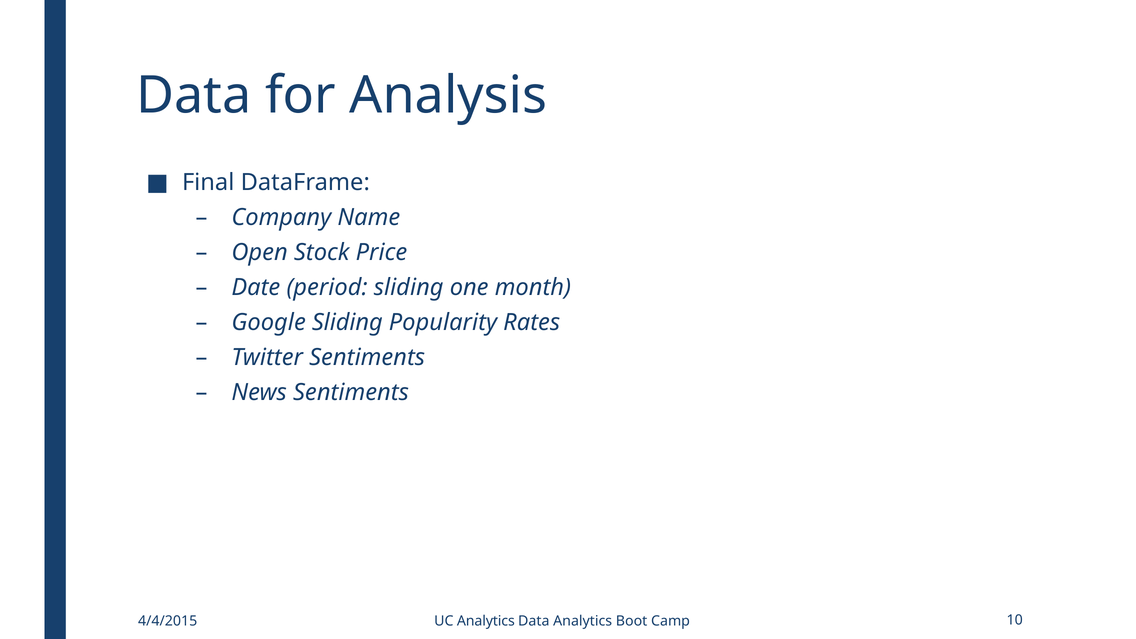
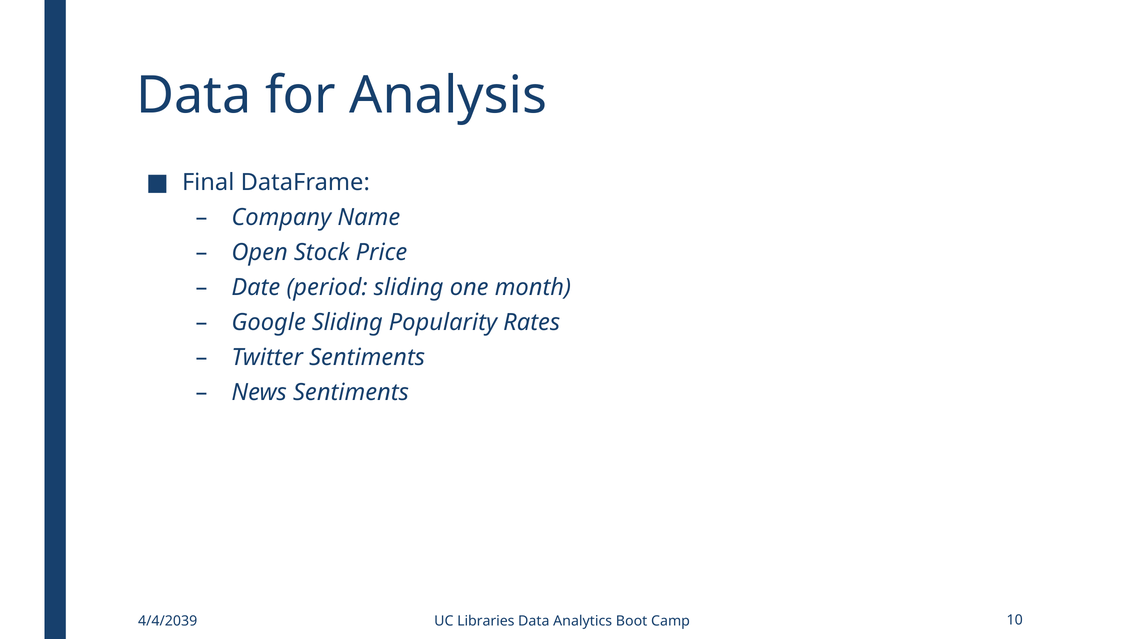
4/4/2015: 4/4/2015 -> 4/4/2039 (168, 621)
UC Analytics: Analytics -> Libraries (486, 621)
